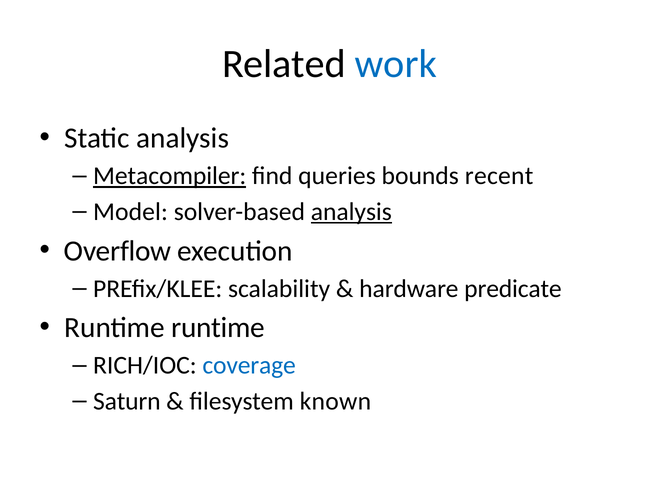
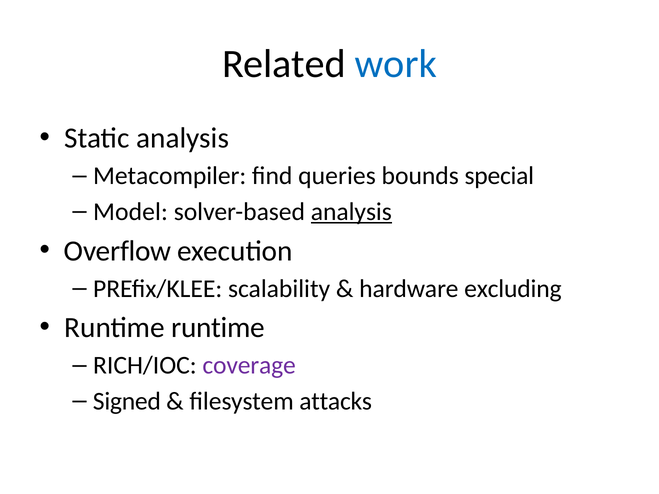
Metacompiler underline: present -> none (170, 176)
recent: recent -> special (499, 176)
predicate: predicate -> excluding (513, 289)
coverage colour: blue -> purple (249, 366)
Saturn: Saturn -> Signed (127, 401)
known: known -> attacks (336, 401)
